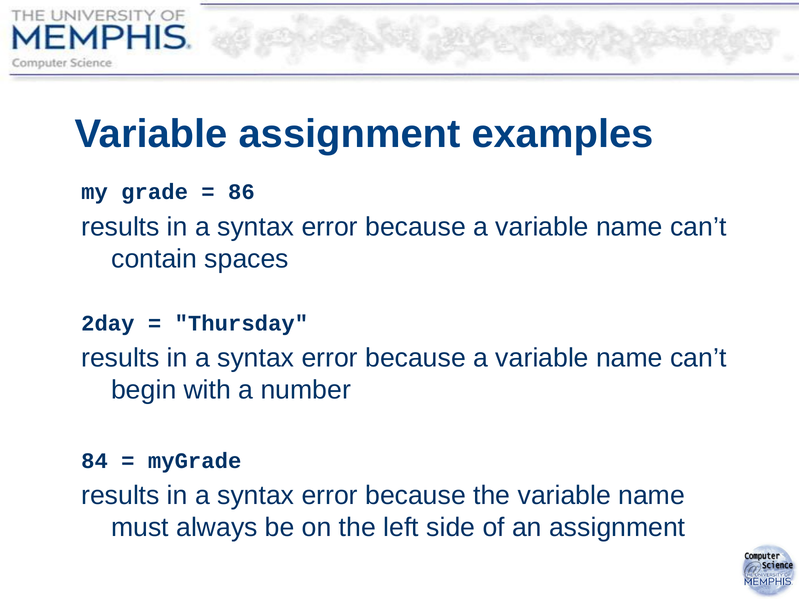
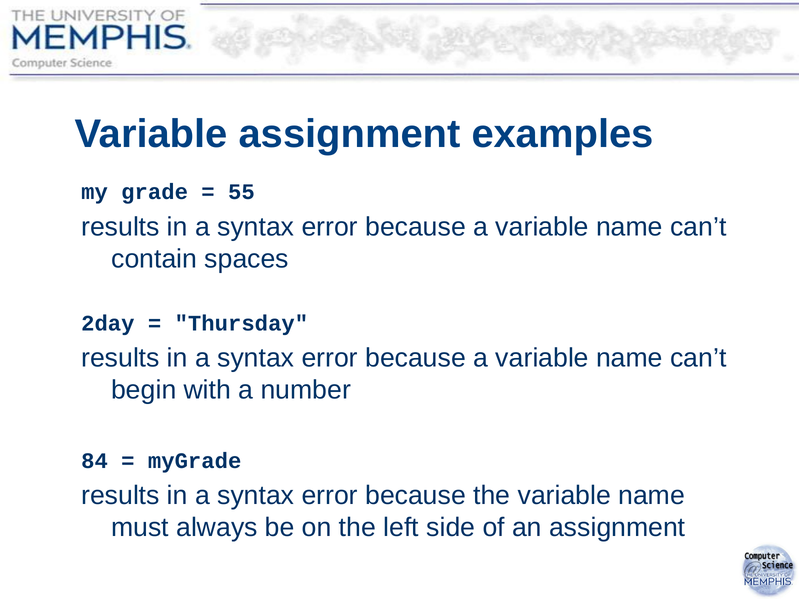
86: 86 -> 55 (241, 192)
